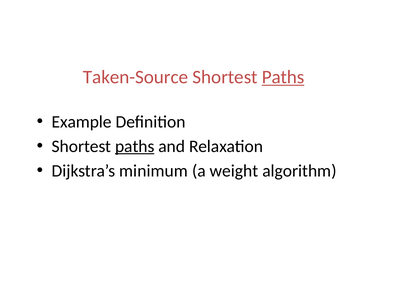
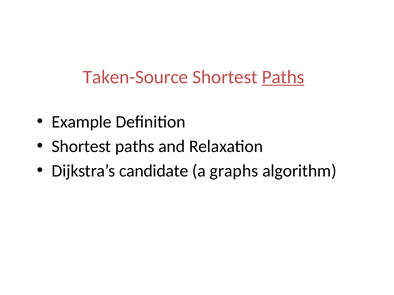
paths underline: present -> none (135, 147)
minimum: minimum -> candidate (154, 171)
weight: weight -> graphs (234, 171)
